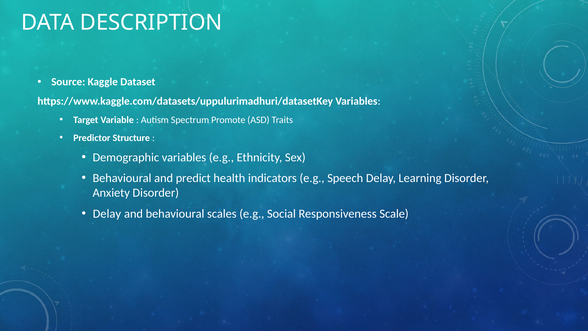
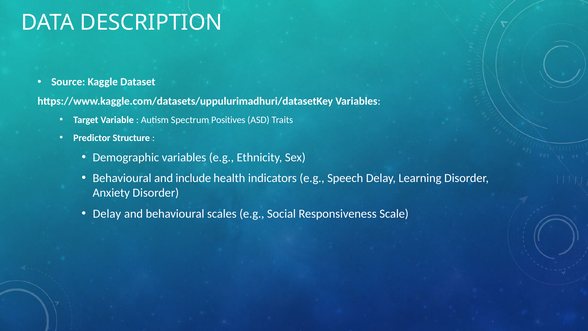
Promote: Promote -> Positives (228, 120)
predict: predict -> include (193, 178)
